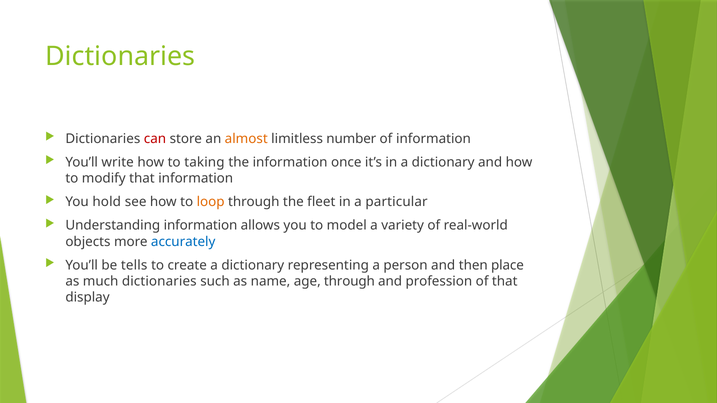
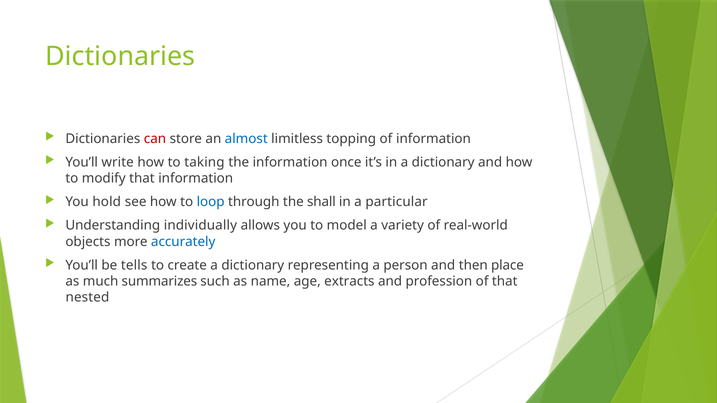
almost colour: orange -> blue (246, 139)
number: number -> topping (351, 139)
loop colour: orange -> blue (211, 202)
fleet: fleet -> shall (321, 202)
Understanding information: information -> individually (200, 226)
much dictionaries: dictionaries -> summarizes (159, 282)
age through: through -> extracts (349, 282)
display: display -> nested (87, 298)
